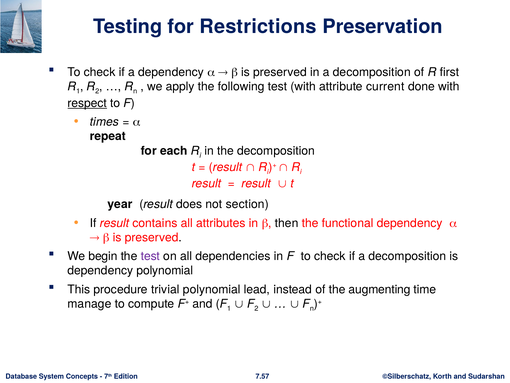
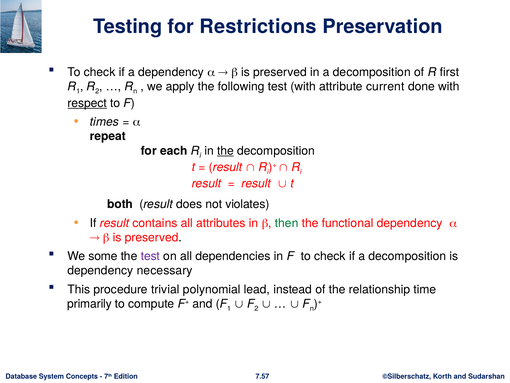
the underline: none -> present (225, 151)
year: year -> both (120, 204)
section: section -> violates (247, 204)
then colour: black -> green (287, 223)
begin: begin -> some (103, 256)
dependency polynomial: polynomial -> necessary (165, 270)
augmenting: augmenting -> relationship (380, 289)
manage: manage -> primarily (90, 303)
